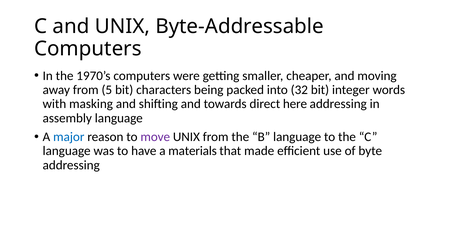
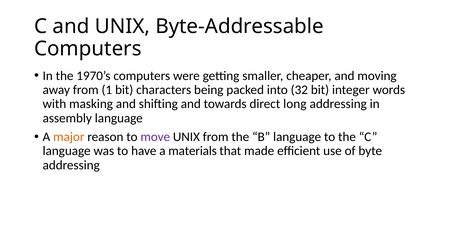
5: 5 -> 1 (107, 90)
here: here -> long (295, 104)
major colour: blue -> orange (69, 137)
